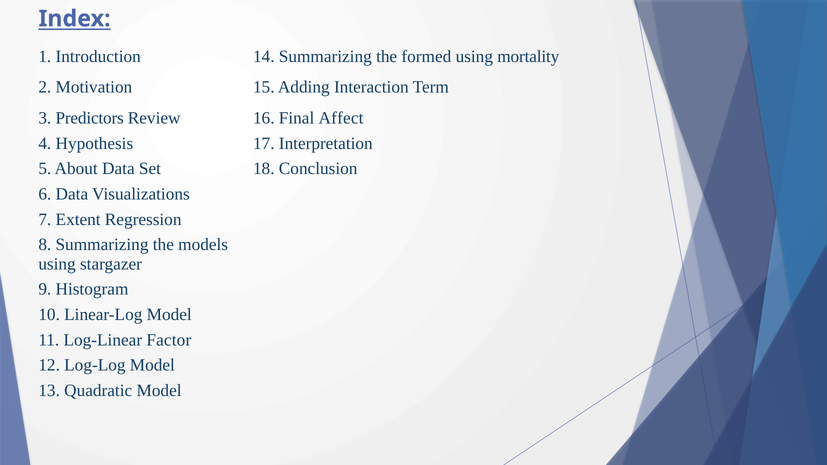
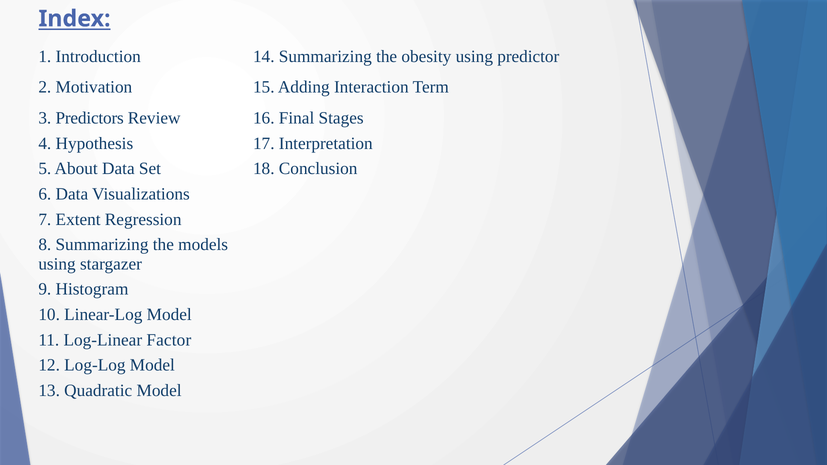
formed: formed -> obesity (426, 56)
mortality: mortality -> predictor (528, 56)
Affect: Affect -> Stages (341, 118)
